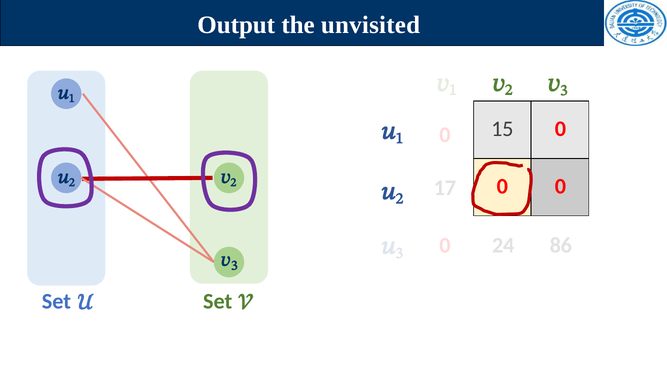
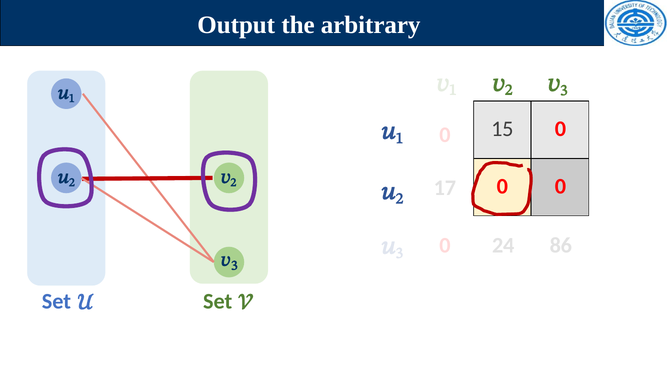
unvisited: unvisited -> arbitrary (371, 25)
